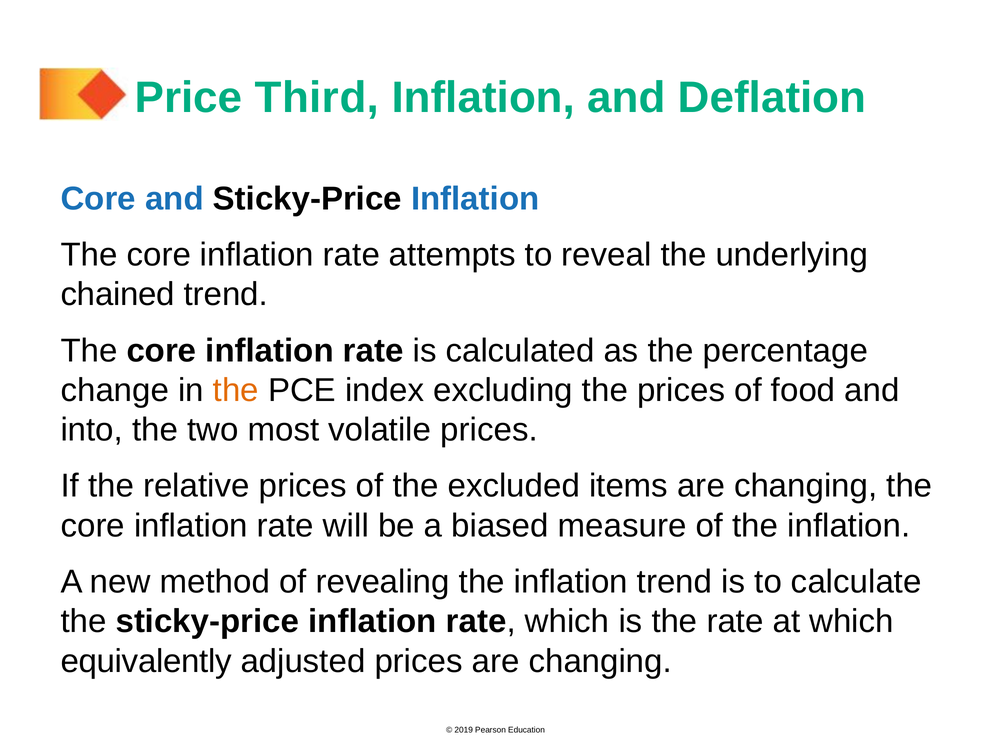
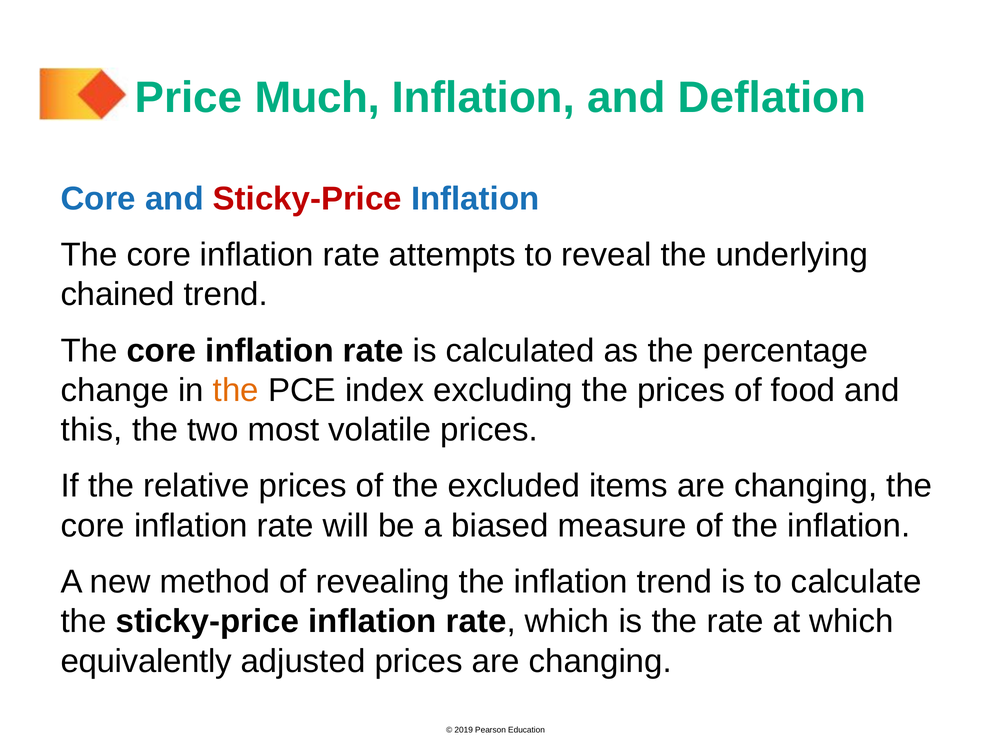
Third: Third -> Much (317, 98)
Sticky-Price colour: black -> red (307, 199)
into: into -> this (92, 430)
